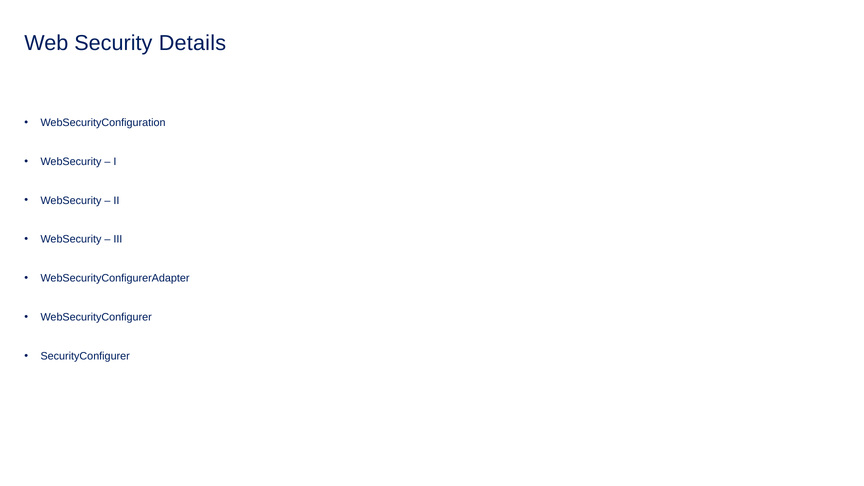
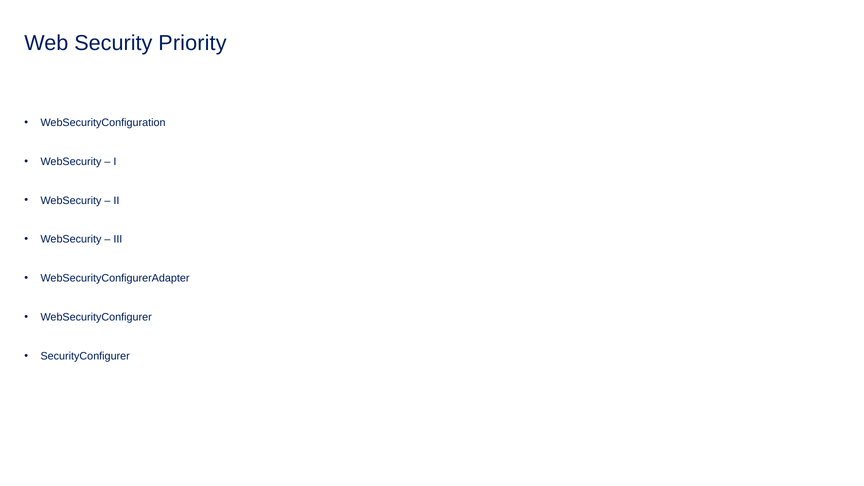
Details: Details -> Priority (192, 43)
